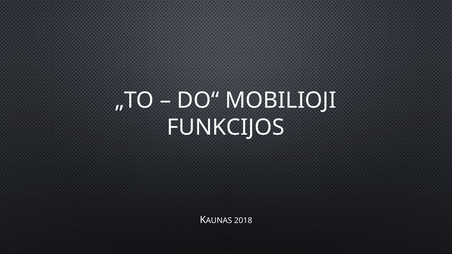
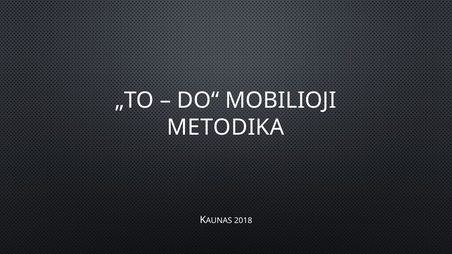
FUNKCIJOS: FUNKCIJOS -> METODIKA (226, 128)
